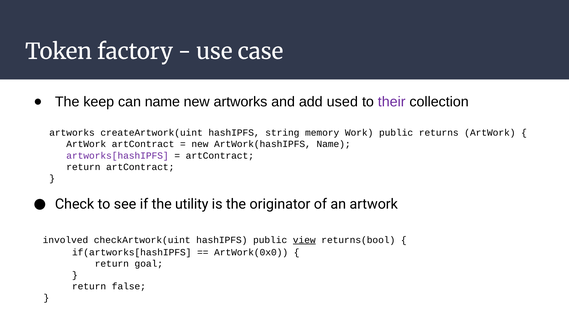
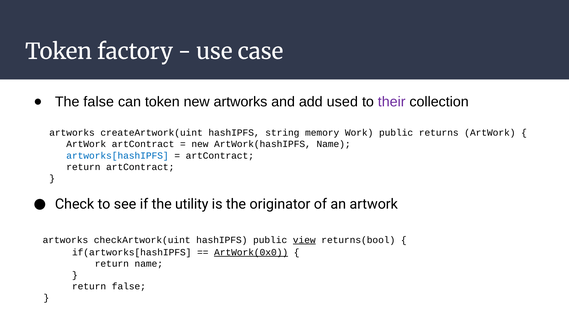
The keep: keep -> false (99, 102)
can name: name -> token (162, 102)
artworks[hashIPFS colour: purple -> blue (118, 156)
involved: involved -> artworks (65, 240)
ArtWork(0x0 underline: none -> present (251, 252)
return goal: goal -> name (149, 264)
